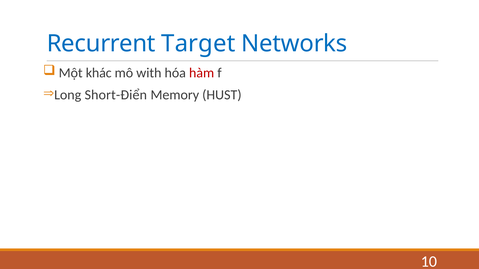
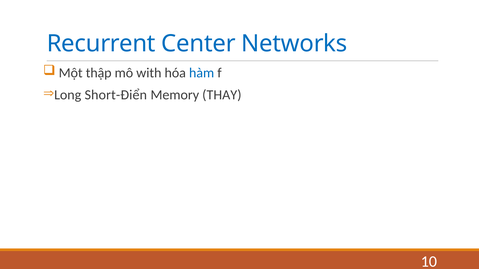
Target: Target -> Center (199, 44)
khác: khác -> thập (99, 73)
hàm colour: red -> blue (202, 73)
HUST: HUST -> THAY (222, 95)
